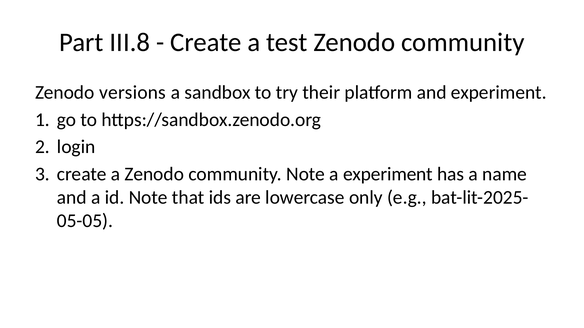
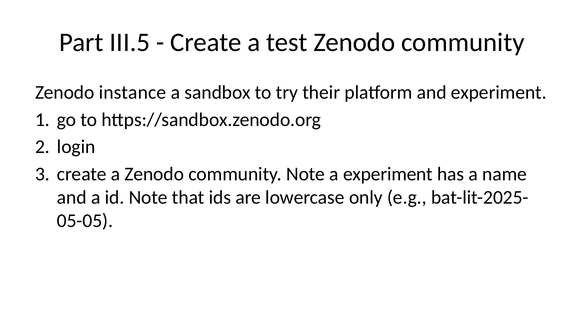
III.8: III.8 -> III.5 (130, 42)
versions: versions -> instance (133, 93)
